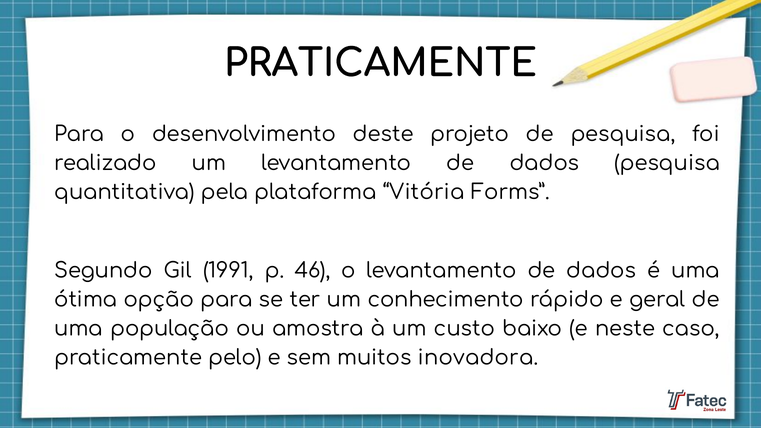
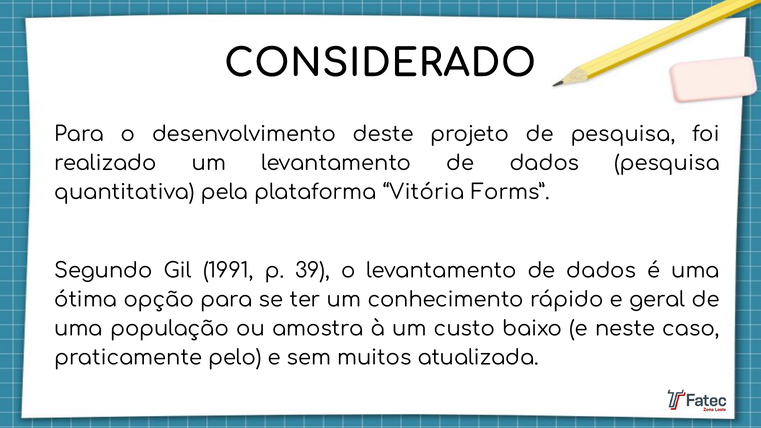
PRATICAMENTE: PRATICAMENTE -> CONSIDERADO (380, 63)
46: 46 -> 39 (313, 271)
inovadora: inovadora -> atualizada (478, 358)
